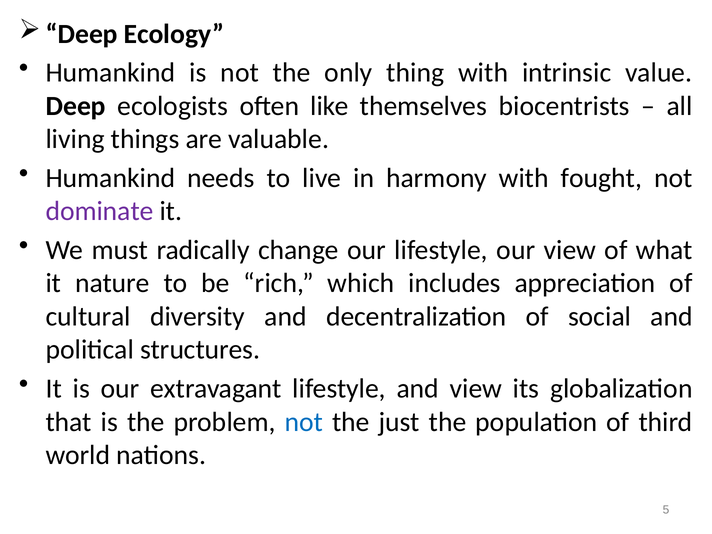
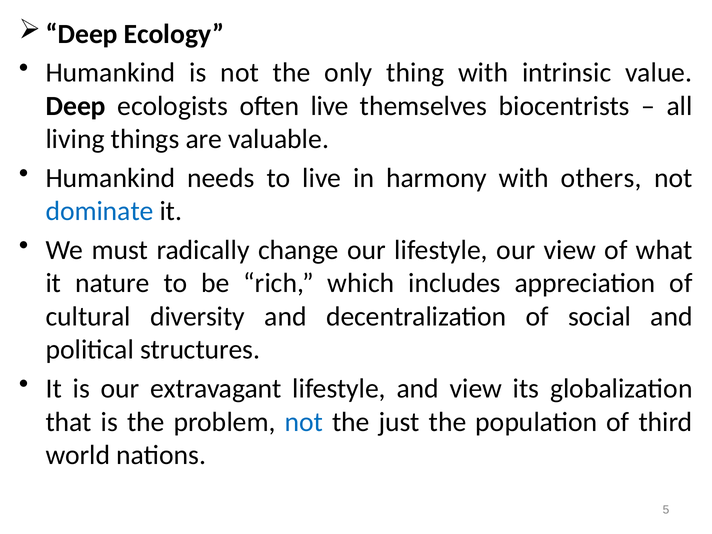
often like: like -> live (330, 106)
fought: fought -> others (601, 178)
dominate colour: purple -> blue (100, 211)
